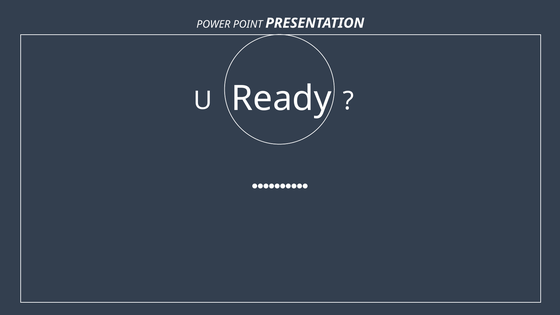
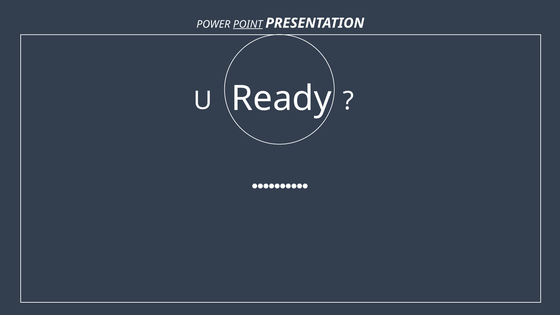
POINT underline: none -> present (248, 24)
